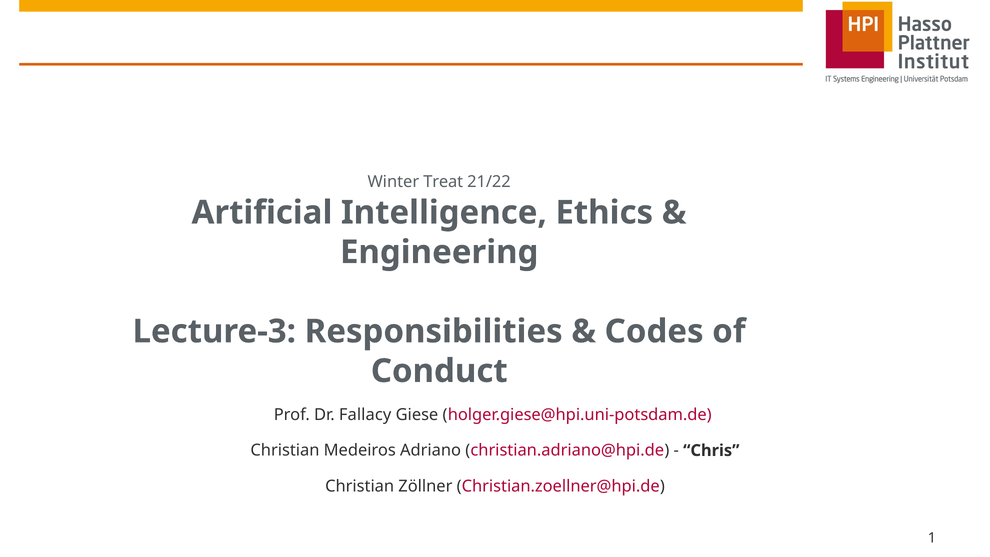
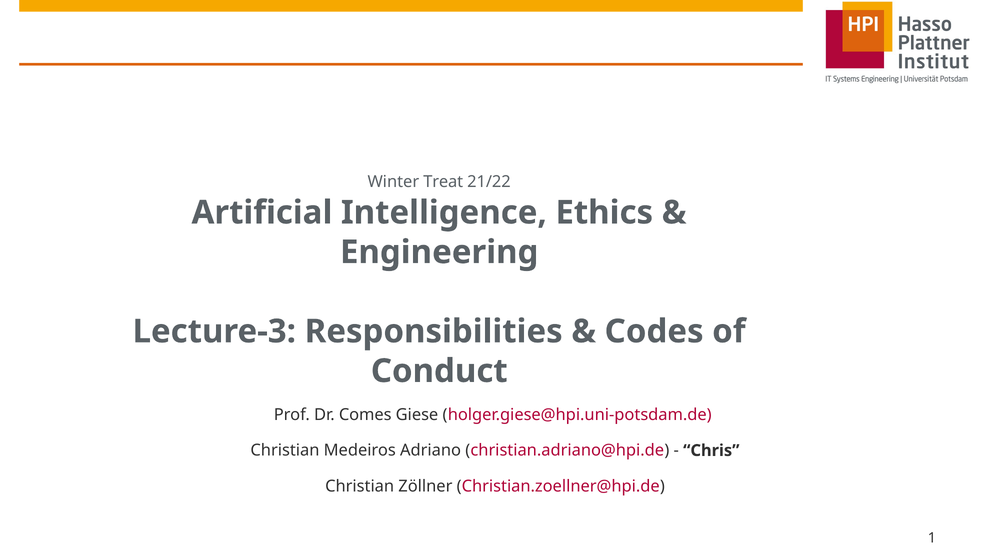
Fallacy: Fallacy -> Comes (365, 415)
